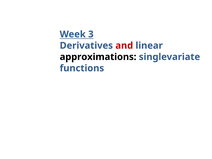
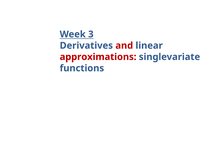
approximations colour: black -> red (98, 57)
